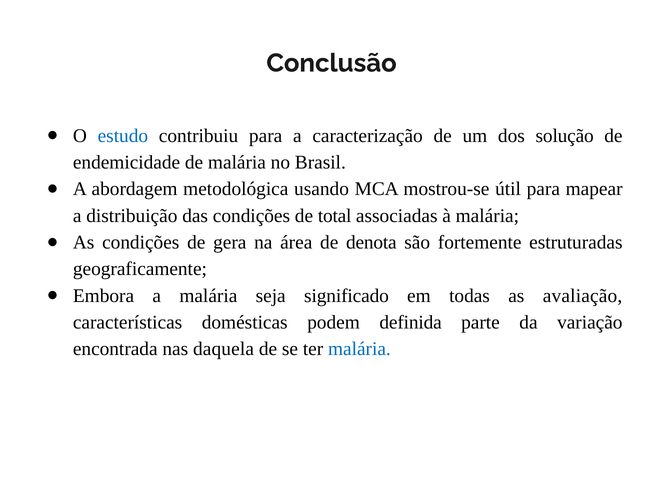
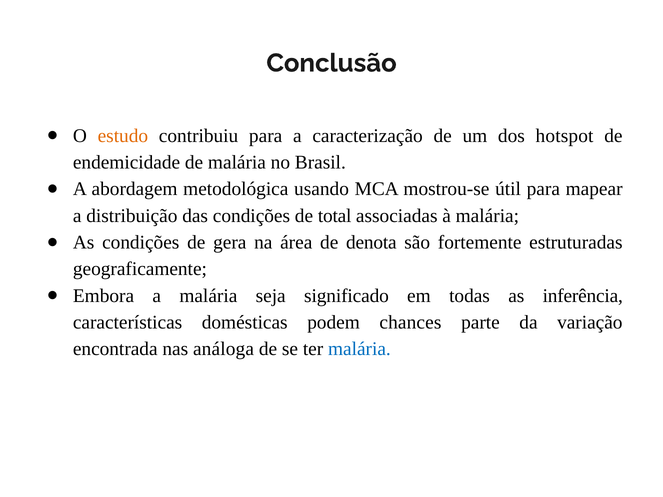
estudo colour: blue -> orange (123, 136)
solução: solução -> hotspot (565, 136)
avaliação: avaliação -> inferência (583, 296)
definida: definida -> chances (410, 323)
daquela: daquela -> análoga (223, 349)
